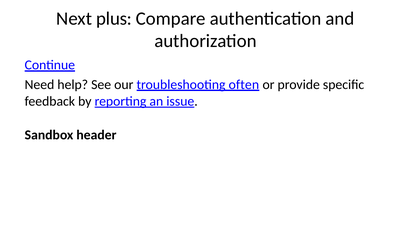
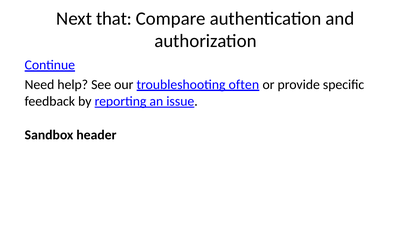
plus: plus -> that (114, 19)
